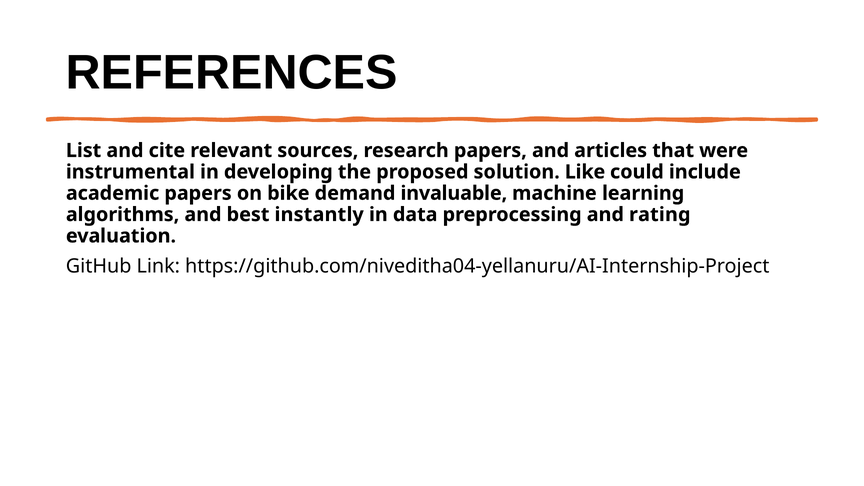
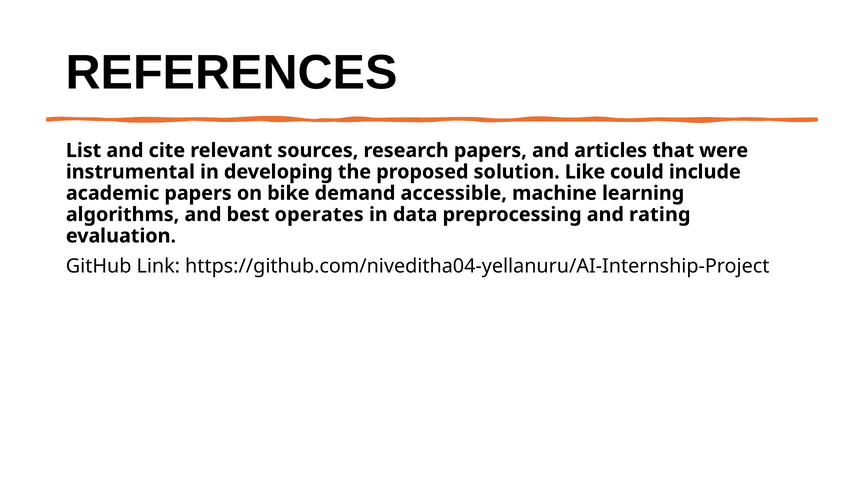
invaluable: invaluable -> accessible (454, 193)
instantly: instantly -> operates (319, 215)
